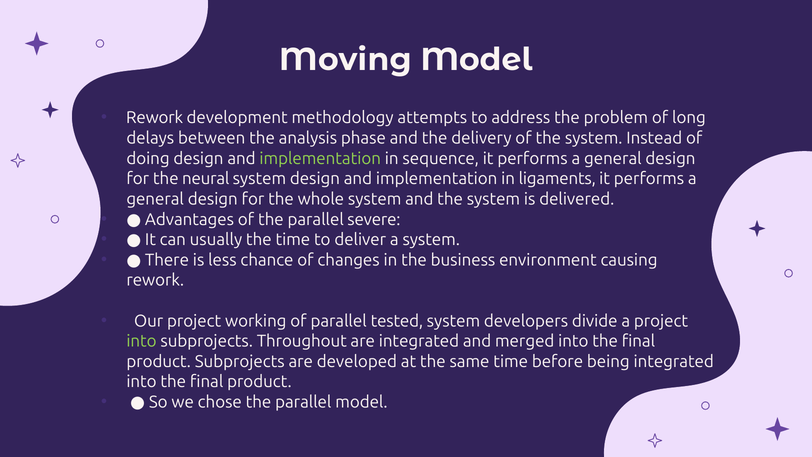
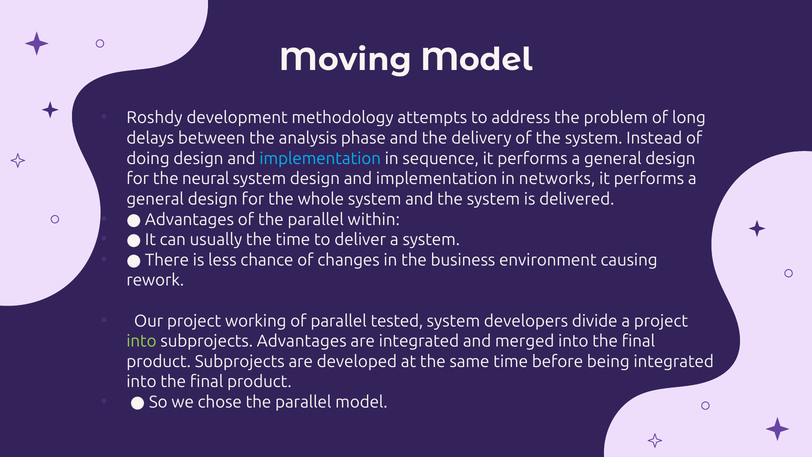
Rework: Rework -> Roshdy (154, 118)
implementation colour: light green -> light blue (320, 158)
ligaments: ligaments -> networks (557, 179)
severe: severe -> within (374, 219)
Throughout: Throughout -> Advantages (302, 341)
